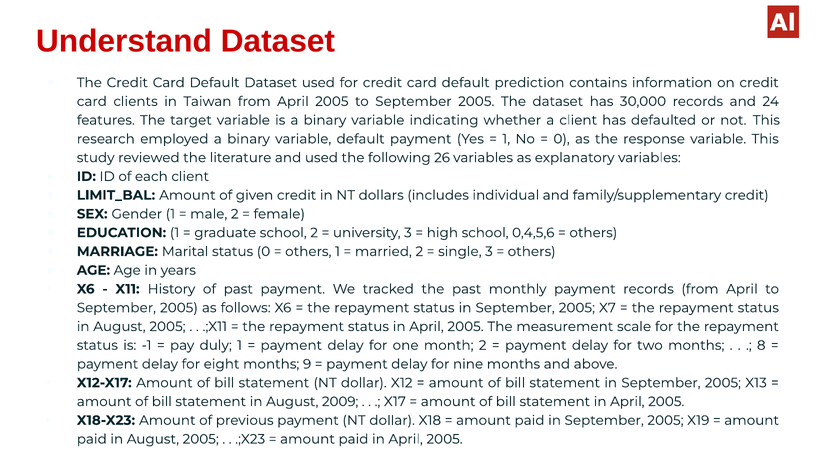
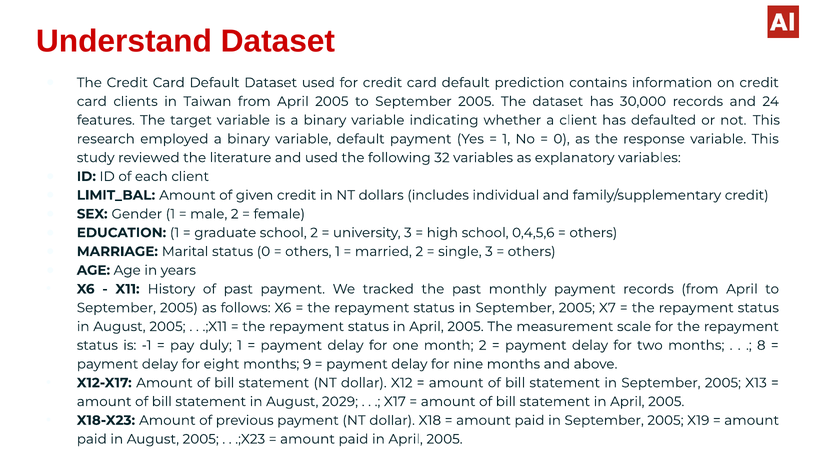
26: 26 -> 32 (442, 158)
2009: 2009 -> 2029 (340, 402)
